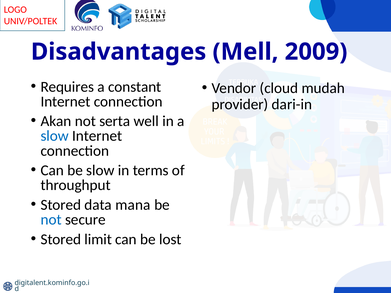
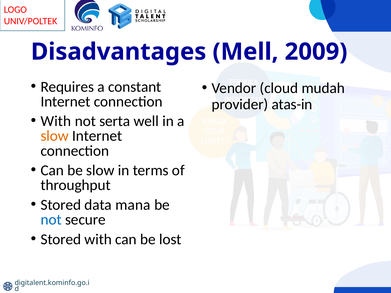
dari-in: dari-in -> atas-in (292, 105)
Akan: Akan -> With (56, 121)
slow colour: blue -> orange (55, 136)
Stored limit: limit -> with (98, 239)
